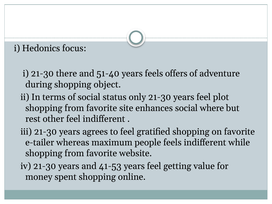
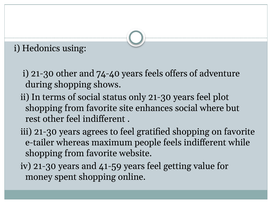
focus: focus -> using (74, 48)
21-30 there: there -> other (67, 74)
51-40: 51-40 -> 74-40 (108, 74)
object: object -> shows (107, 84)
41-53: 41-53 -> 41-59 (110, 166)
